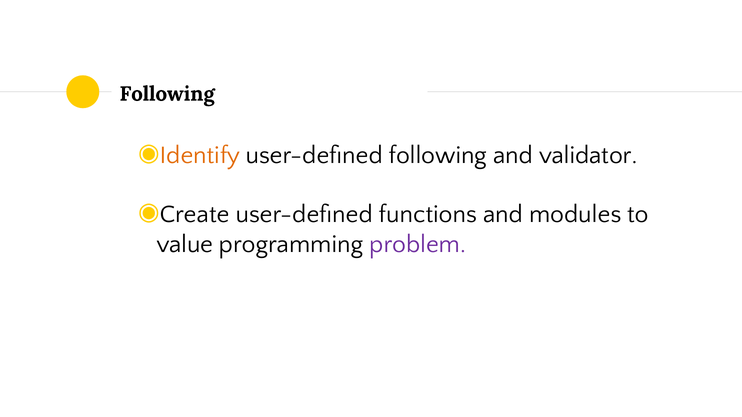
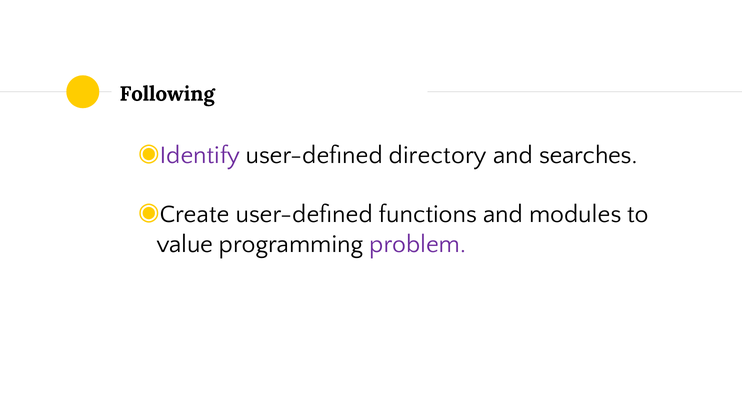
Identify colour: orange -> purple (200, 155)
user-defined following: following -> directory (438, 155)
validator: validator -> searches (588, 155)
